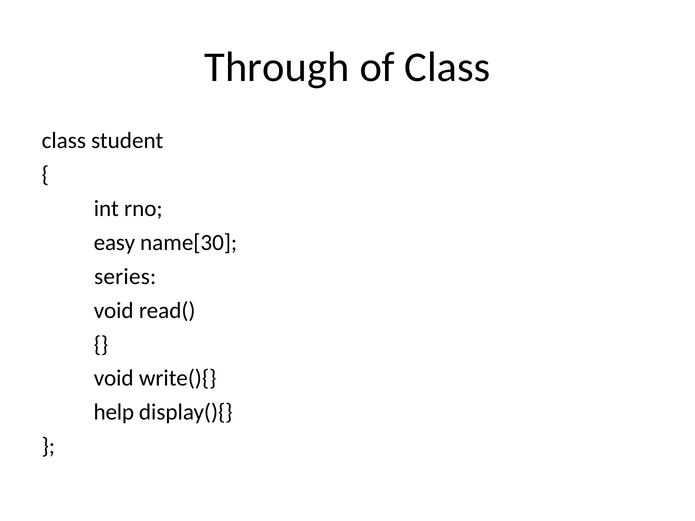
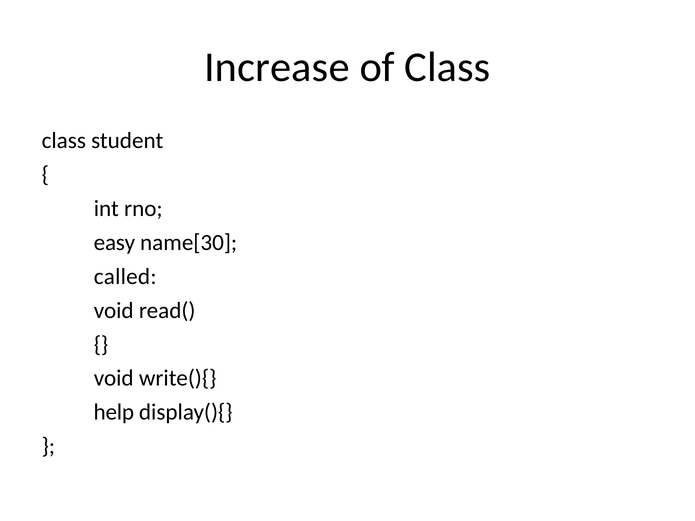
Through: Through -> Increase (277, 67)
series: series -> called (125, 277)
